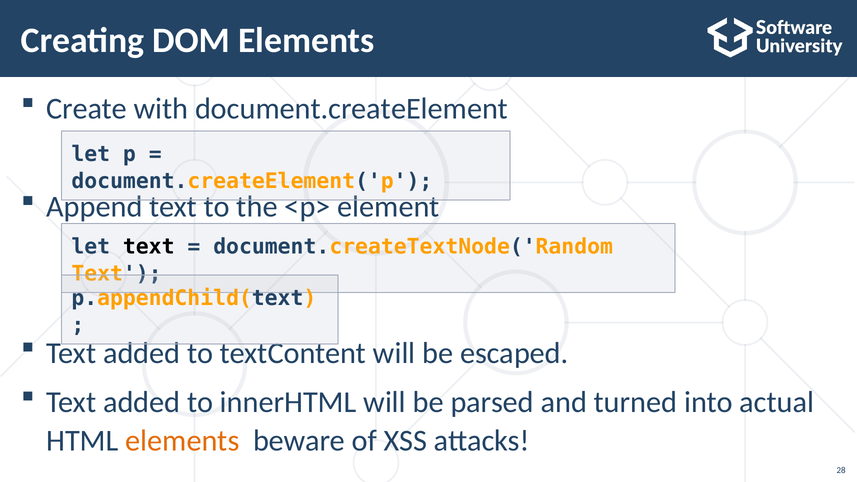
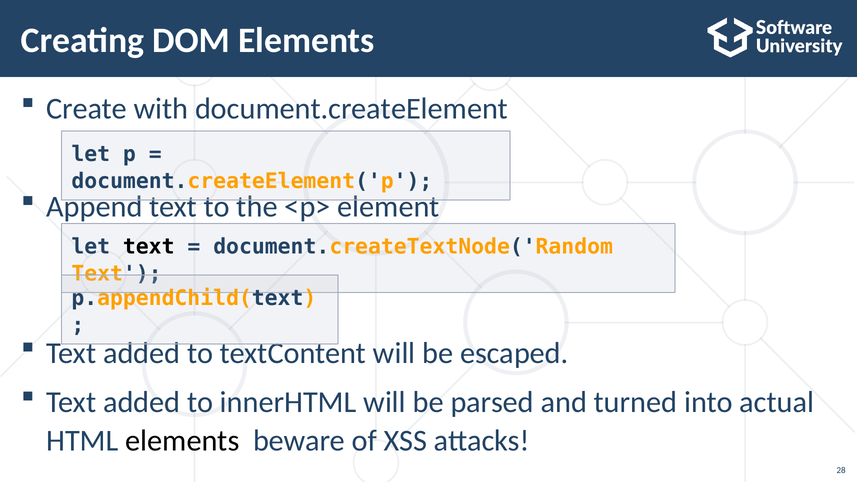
elements colour: orange -> black (182, 441)
